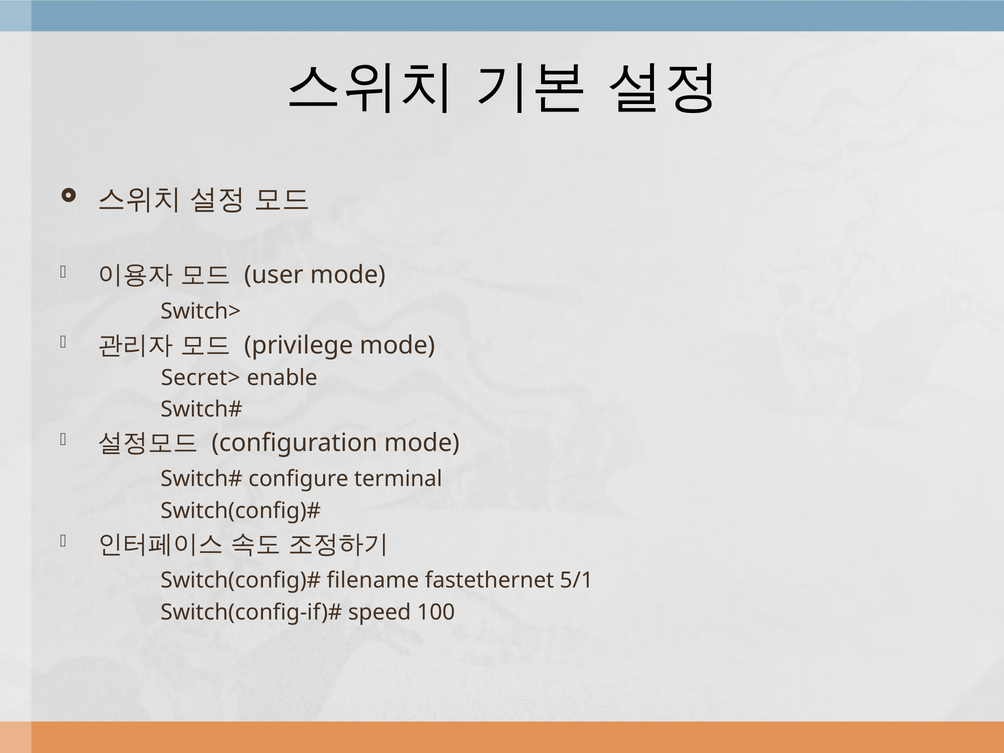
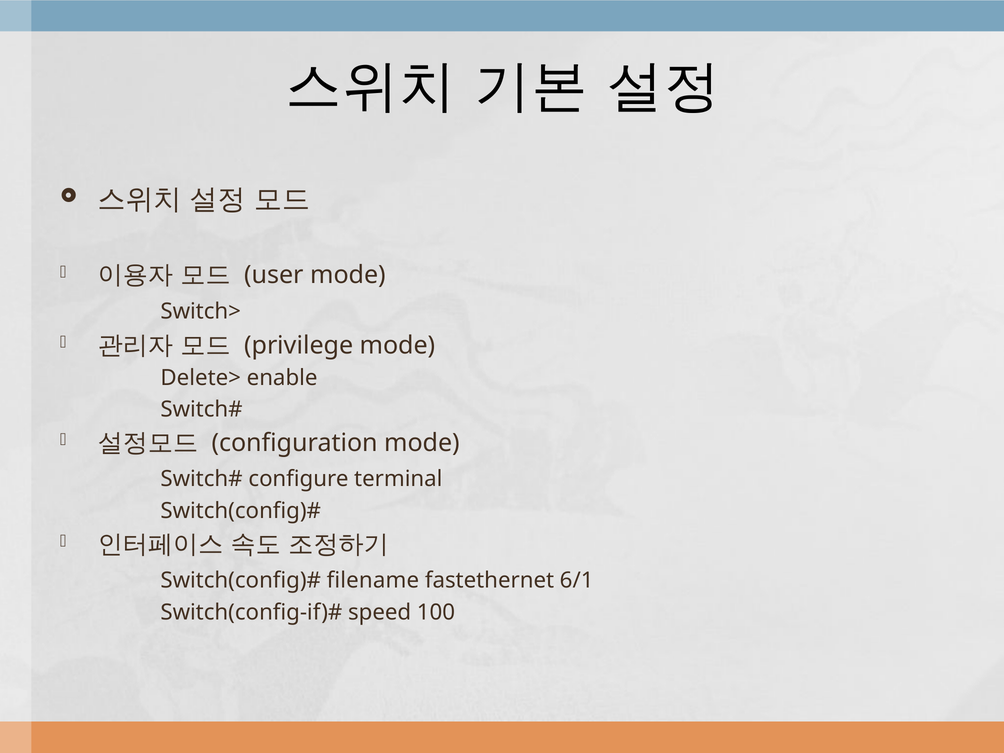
Secret>: Secret> -> Delete> (201, 378)
5/1: 5/1 -> 6/1 (577, 580)
